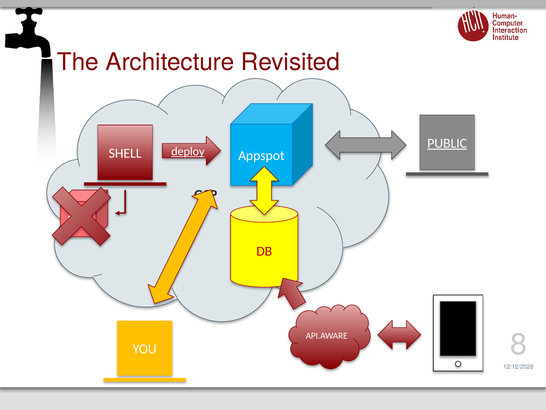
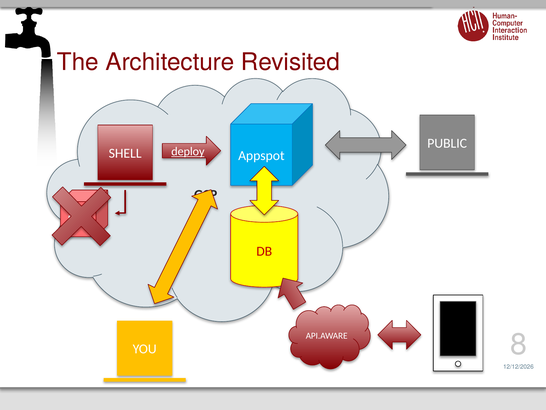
PUBLIC underline: present -> none (447, 143)
